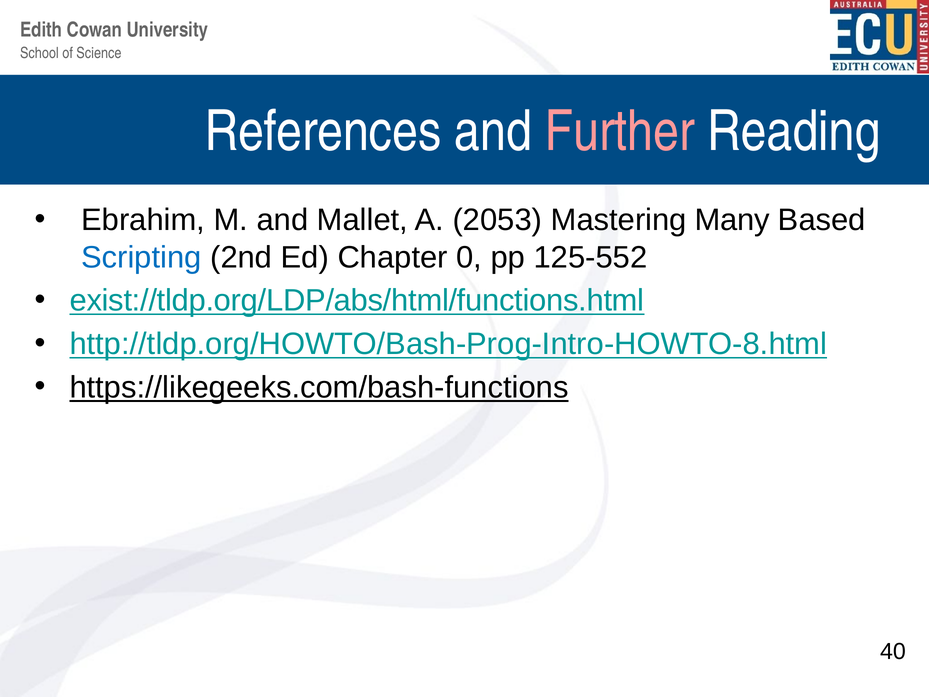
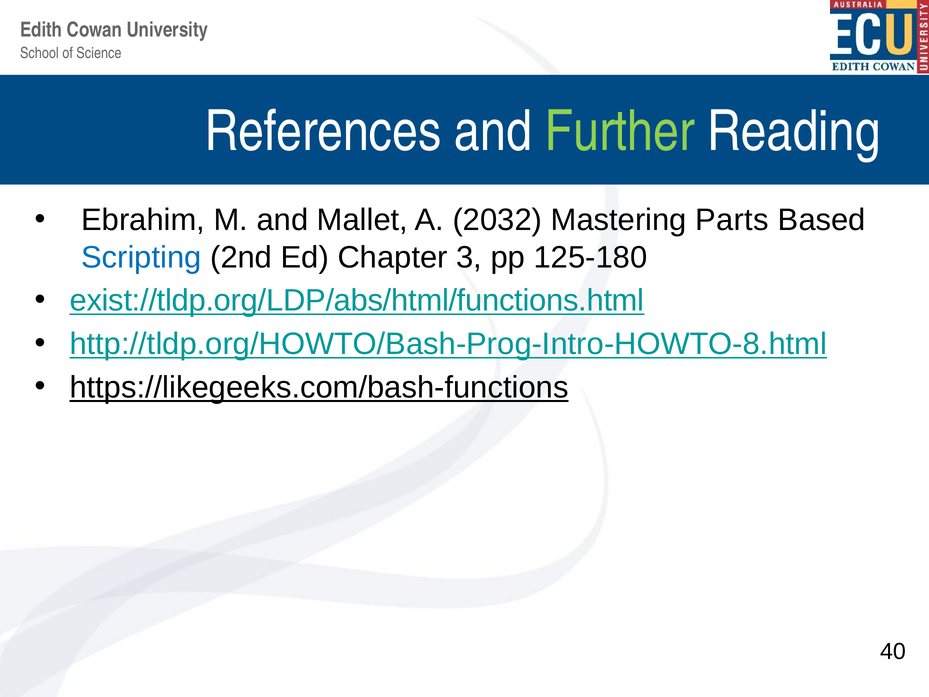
Further colour: pink -> light green (620, 132)
2053: 2053 -> 2032 (497, 220)
Many: Many -> Parts (732, 220)
0: 0 -> 3 (469, 257)
125-552: 125-552 -> 125-180 (590, 257)
